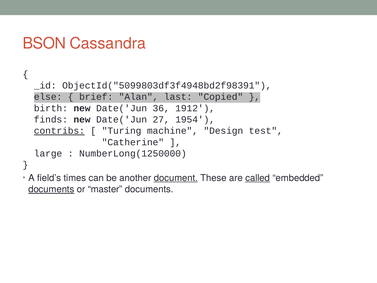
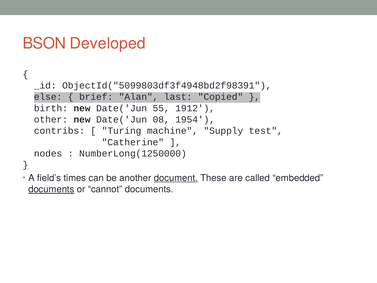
Cassandra: Cassandra -> Developed (108, 44)
36: 36 -> 55 (161, 108)
finds: finds -> other (51, 119)
27: 27 -> 08 (161, 119)
contribs underline: present -> none (59, 131)
Design: Design -> Supply (223, 131)
large: large -> nodes (48, 153)
called underline: present -> none (258, 178)
master: master -> cannot (105, 189)
